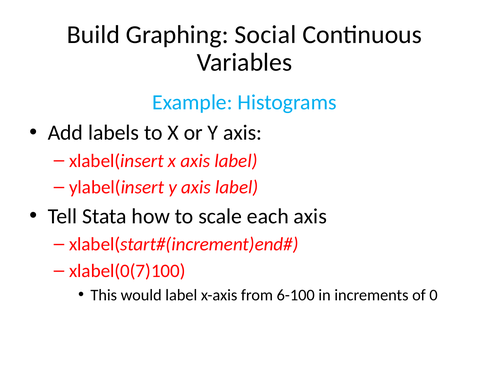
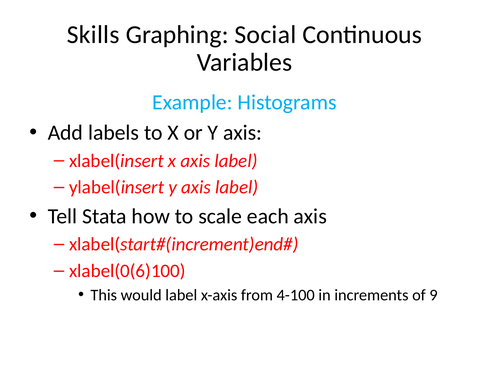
Build: Build -> Skills (93, 35)
xlabel(0(7)100: xlabel(0(7)100 -> xlabel(0(6)100 (127, 271)
6-100: 6-100 -> 4-100 (296, 296)
0: 0 -> 9 (434, 296)
